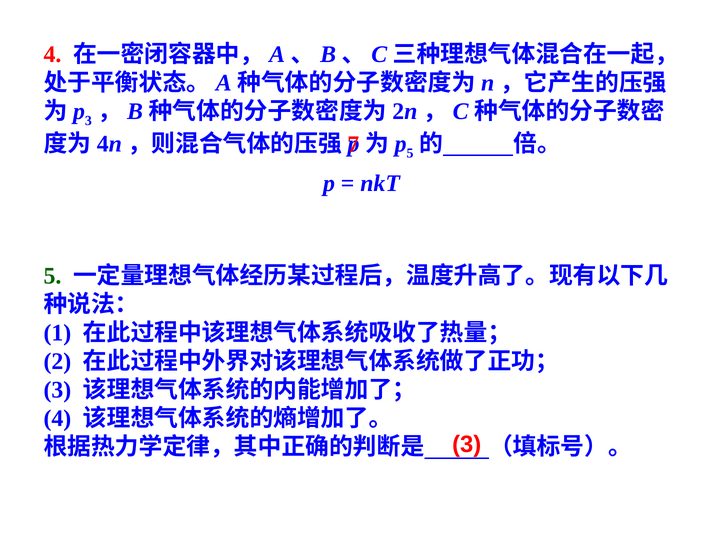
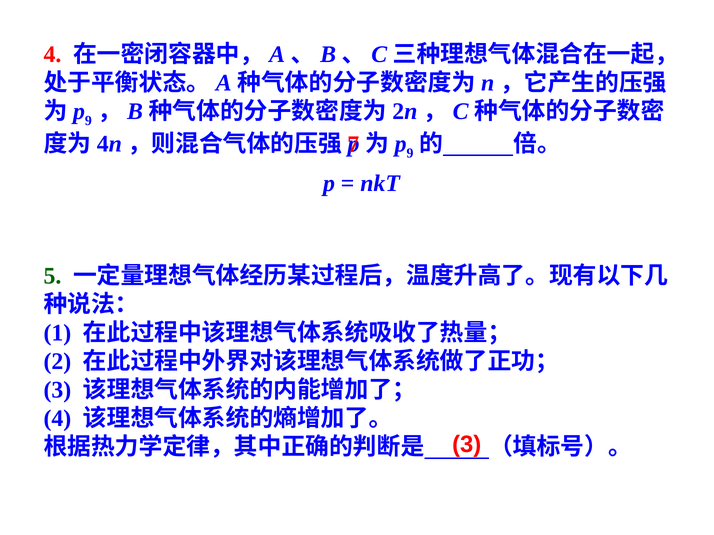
3: 3 -> 9 (88, 121)
5: 5 -> 9 (410, 153)
